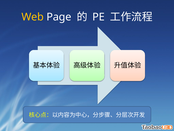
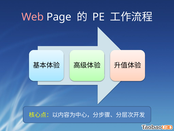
Web colour: yellow -> pink (33, 17)
